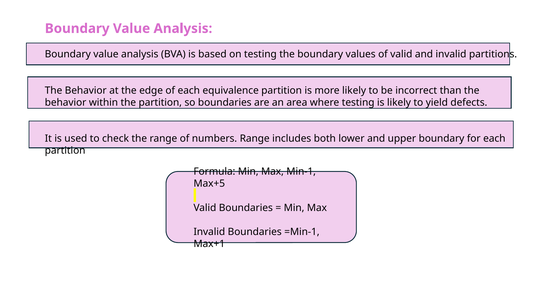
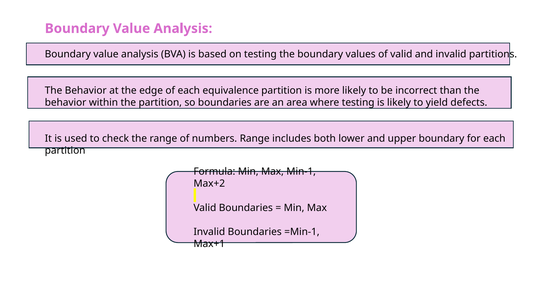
Max+5: Max+5 -> Max+2 (209, 184)
